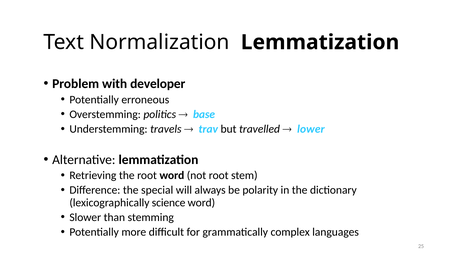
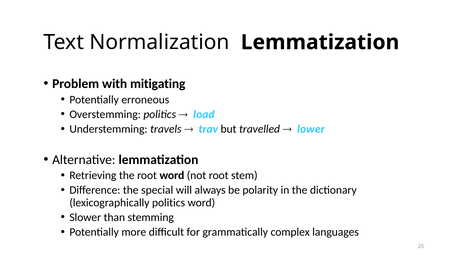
developer: developer -> mitigating (158, 84)
base: base -> load (204, 114)
lexicographically science: science -> politics (169, 203)
